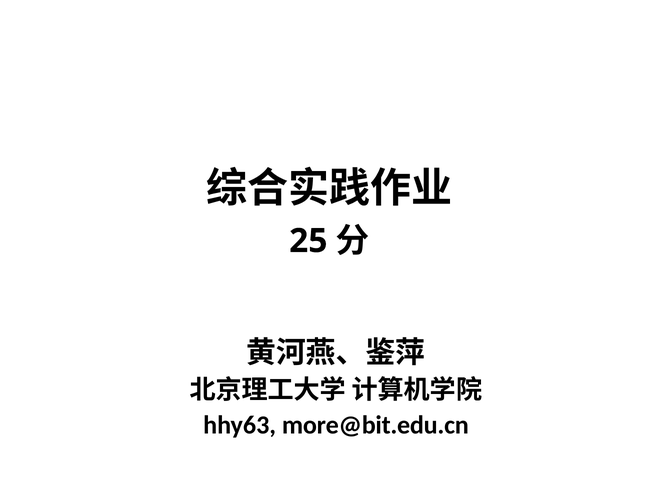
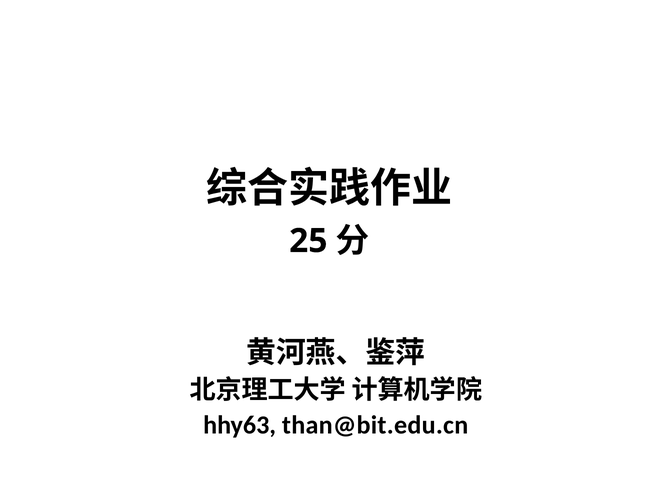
more@bit.edu.cn: more@bit.edu.cn -> than@bit.edu.cn (375, 425)
